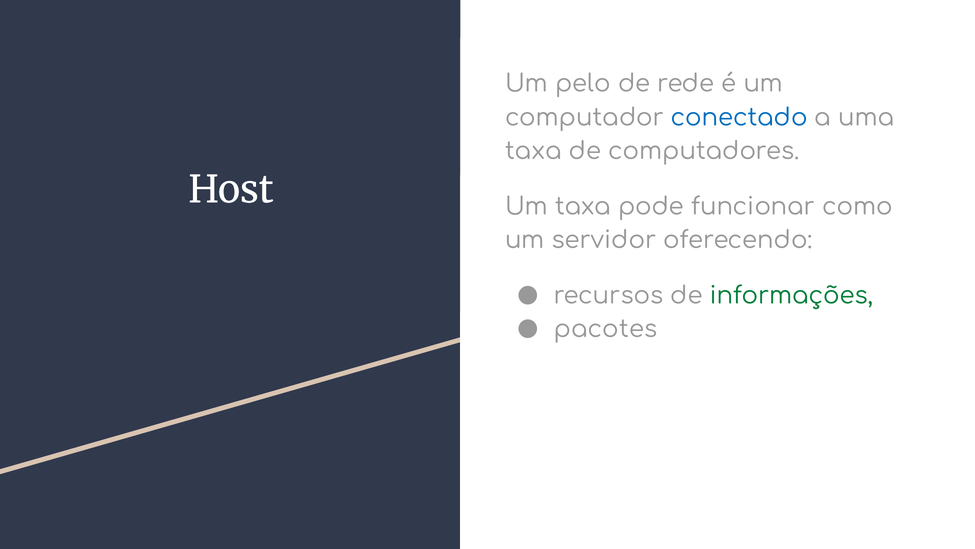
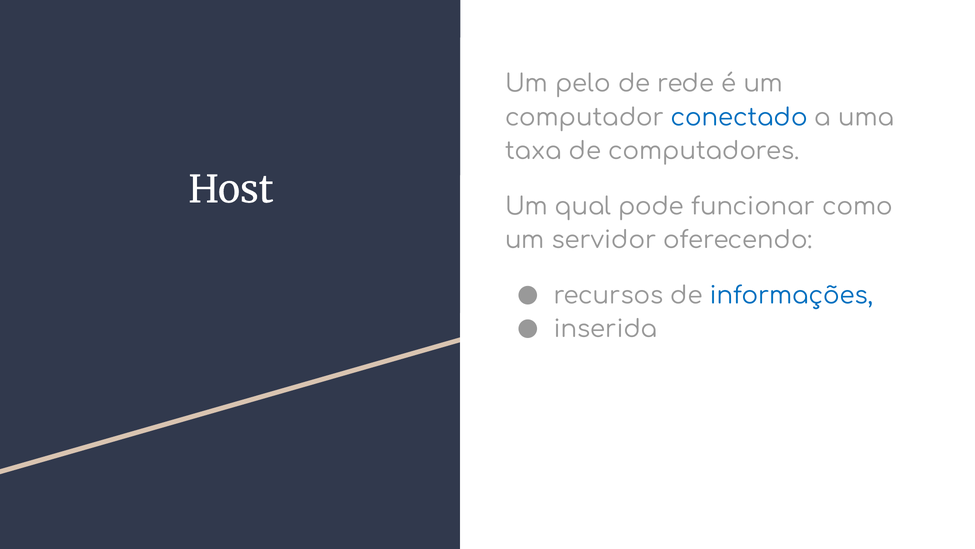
Um taxa: taxa -> qual (583, 206)
informações colour: green -> blue (791, 295)
pacotes: pacotes -> inserida (606, 329)
